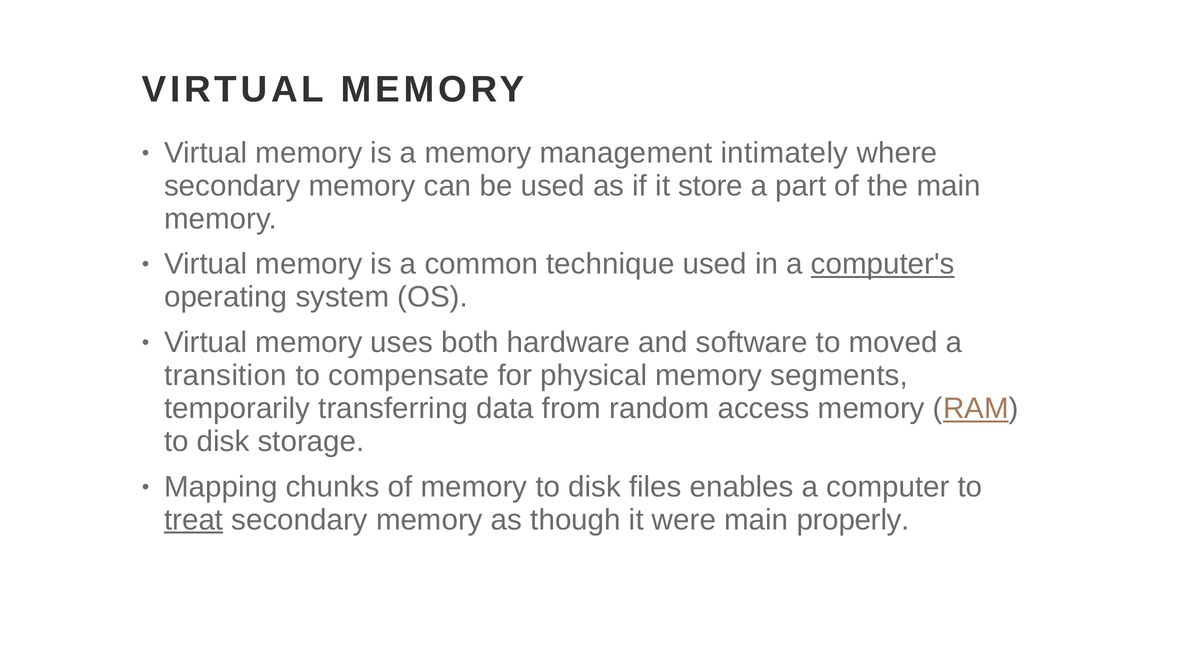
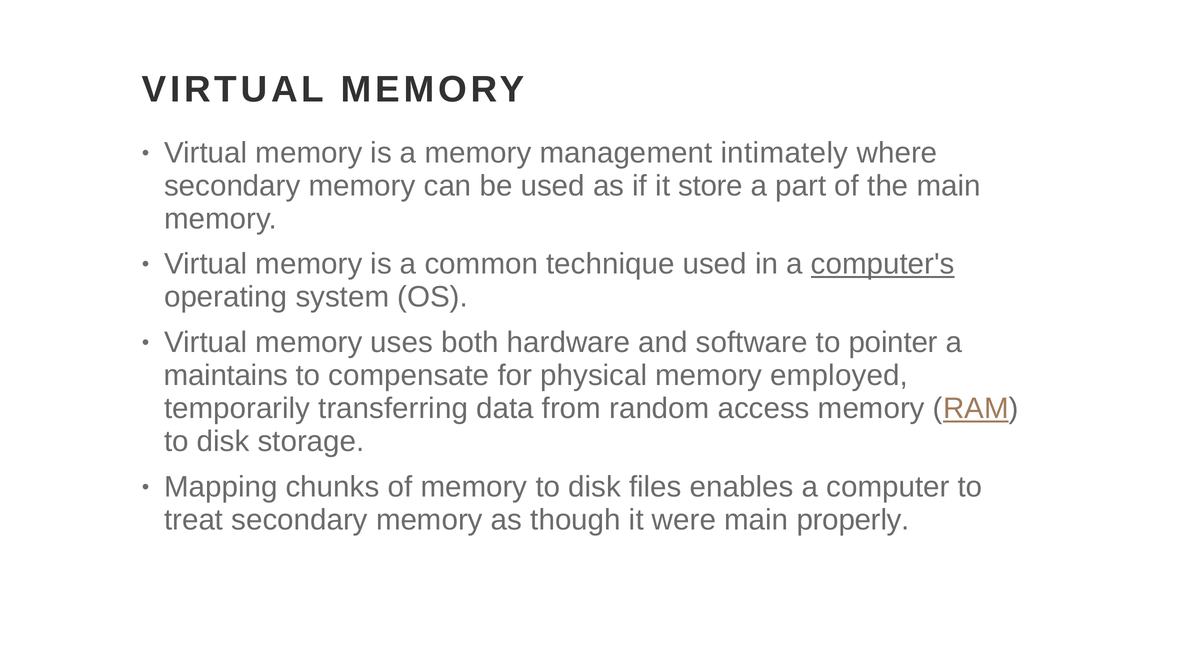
moved: moved -> pointer (893, 342)
transition: transition -> maintains (226, 375)
segments: segments -> employed (839, 375)
treat underline: present -> none (194, 519)
